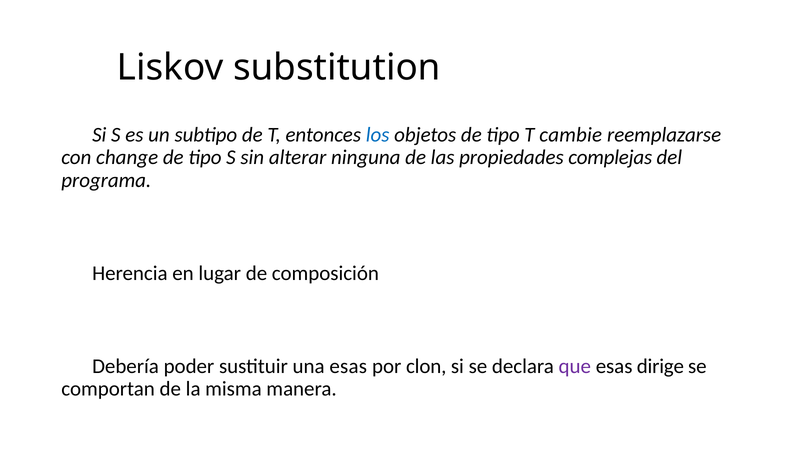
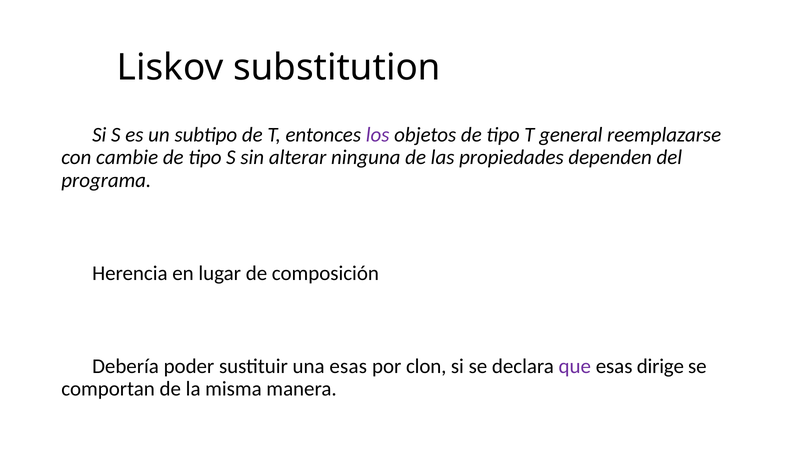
los colour: blue -> purple (378, 135)
cambie: cambie -> general (571, 135)
change: change -> cambie (127, 157)
complejas: complejas -> dependen (610, 157)
